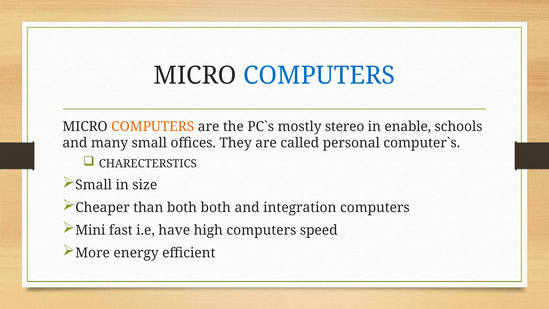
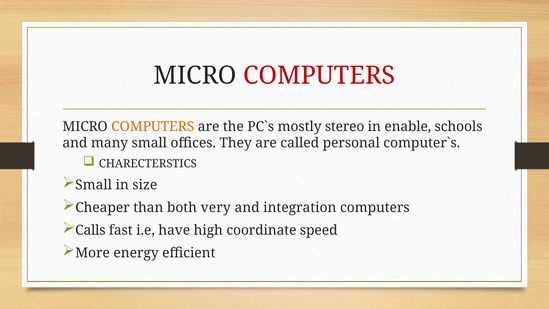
COMPUTERS colour: blue -> red (319, 75)
both both: both -> very (216, 208)
Mini: Mini -> Calls (90, 230)
high computers: computers -> coordinate (261, 230)
